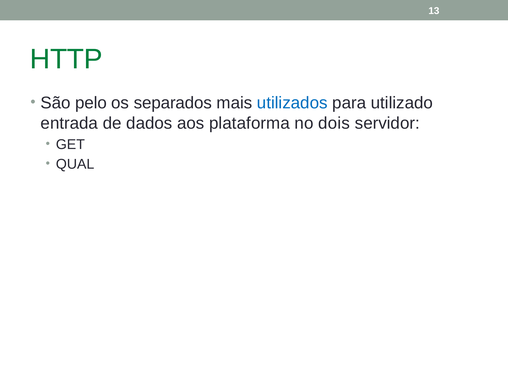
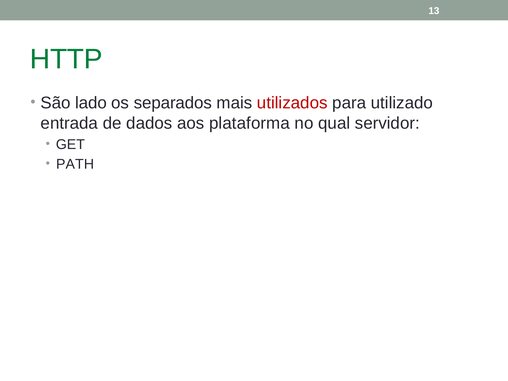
pelo: pelo -> lado (91, 103)
utilizados colour: blue -> red (292, 103)
dois: dois -> qual (334, 123)
QUAL: QUAL -> PATH (75, 164)
